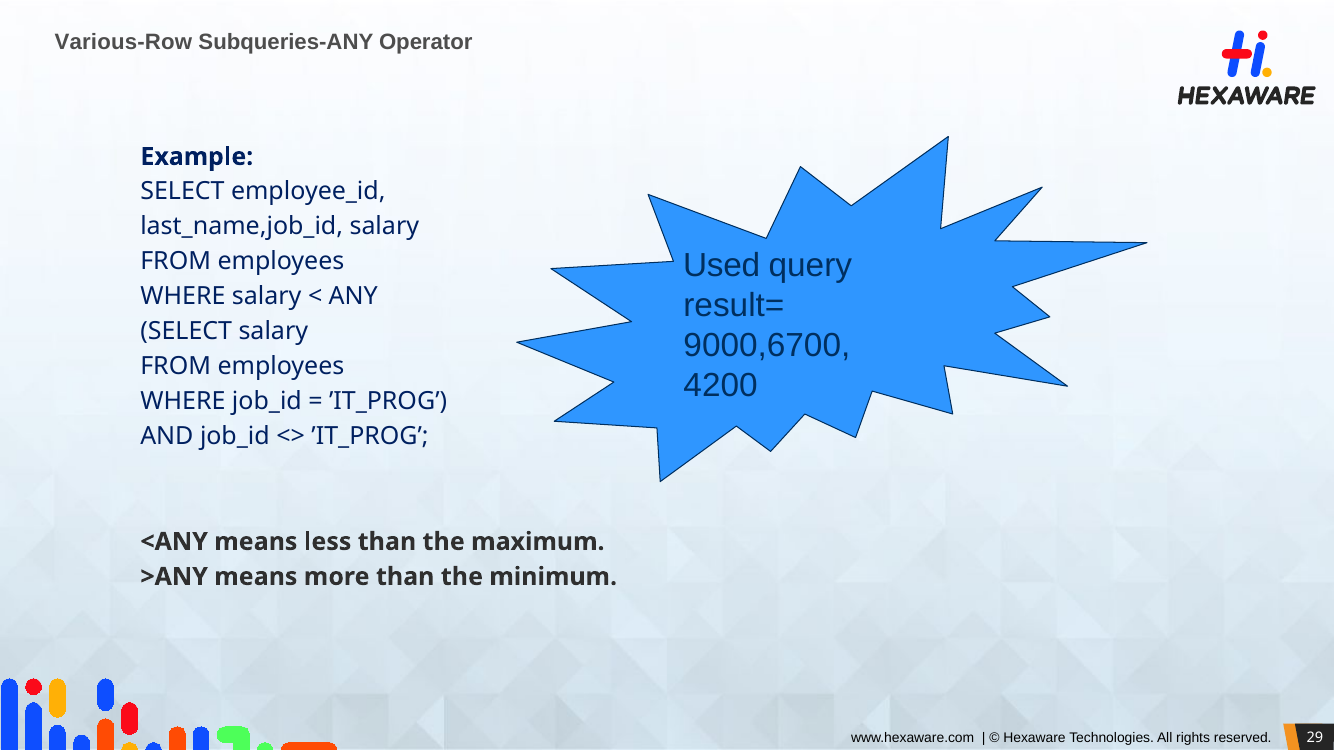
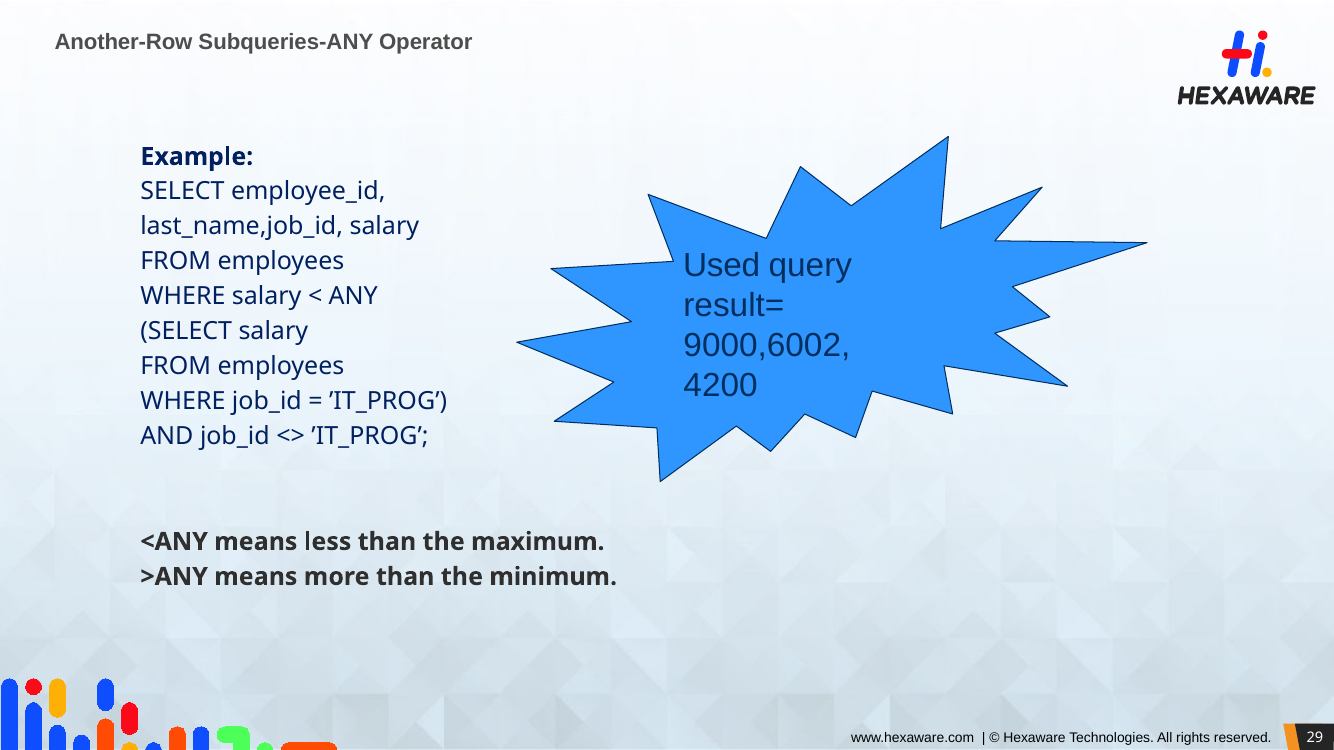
Various-Row: Various-Row -> Another-Row (124, 42)
9000,6700: 9000,6700 -> 9000,6002 (767, 346)
